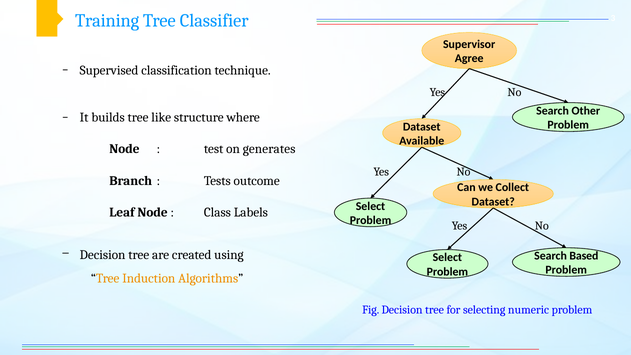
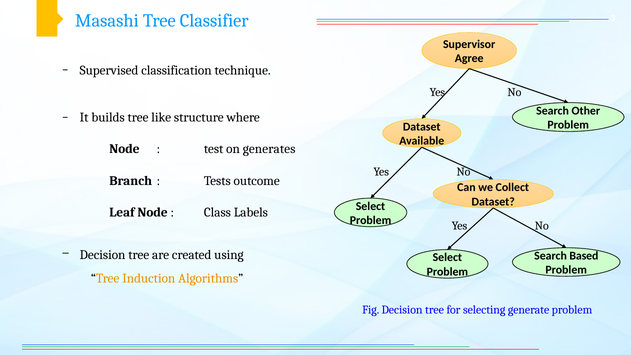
Training: Training -> Masashi (107, 21)
numeric: numeric -> generate (529, 310)
